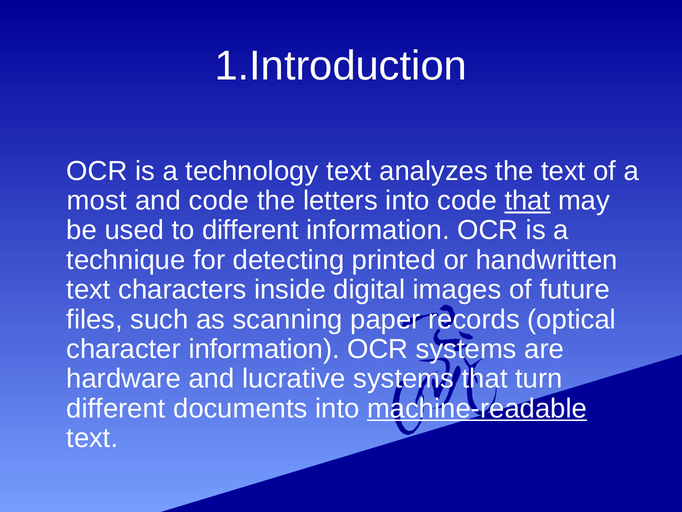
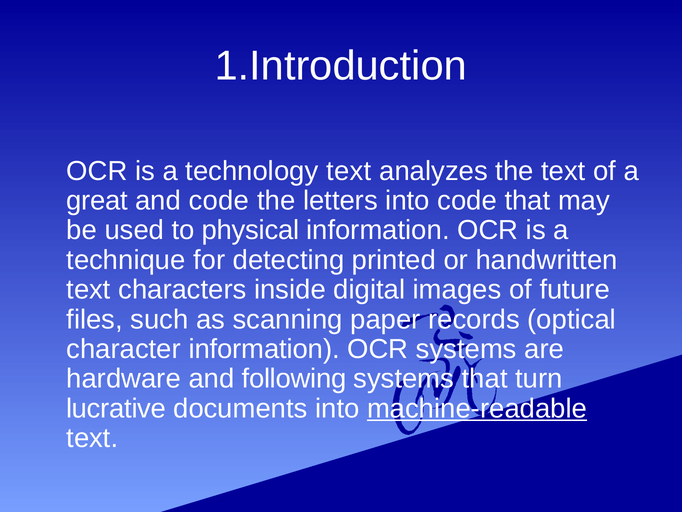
most: most -> great (97, 200)
that underline: present -> none (527, 200)
to different: different -> physical (251, 230)
lucrative: lucrative -> following (294, 378)
different: different -> lucrative (116, 408)
